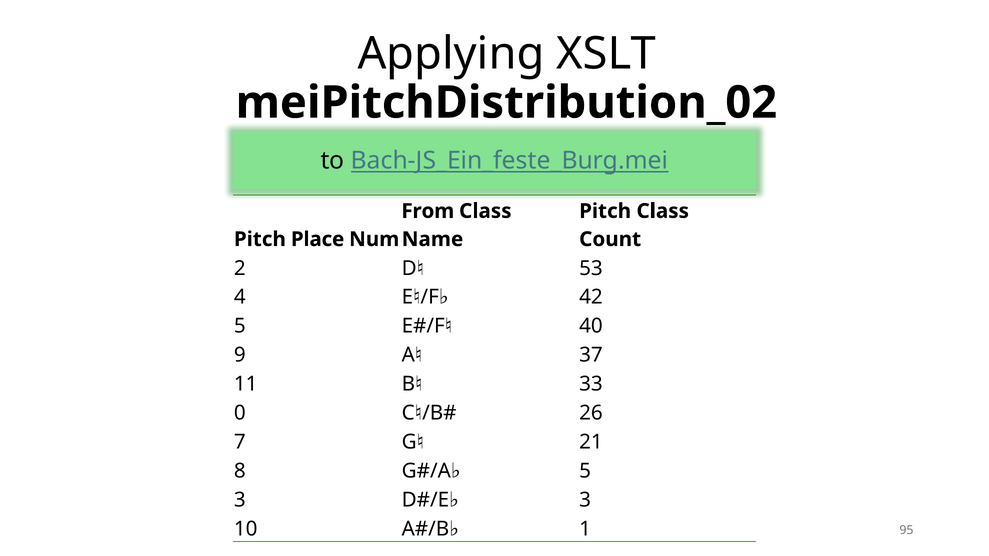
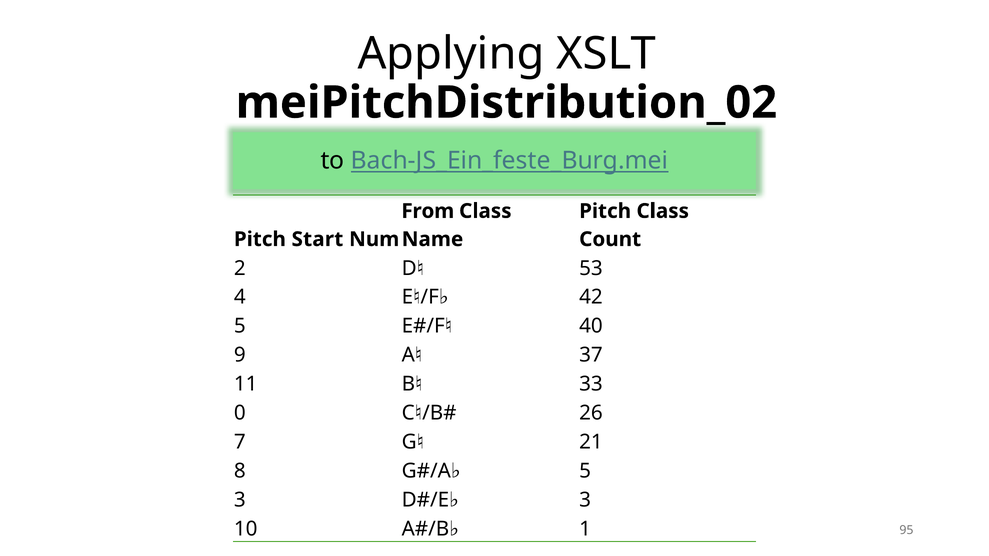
Place: Place -> Start (317, 239)
